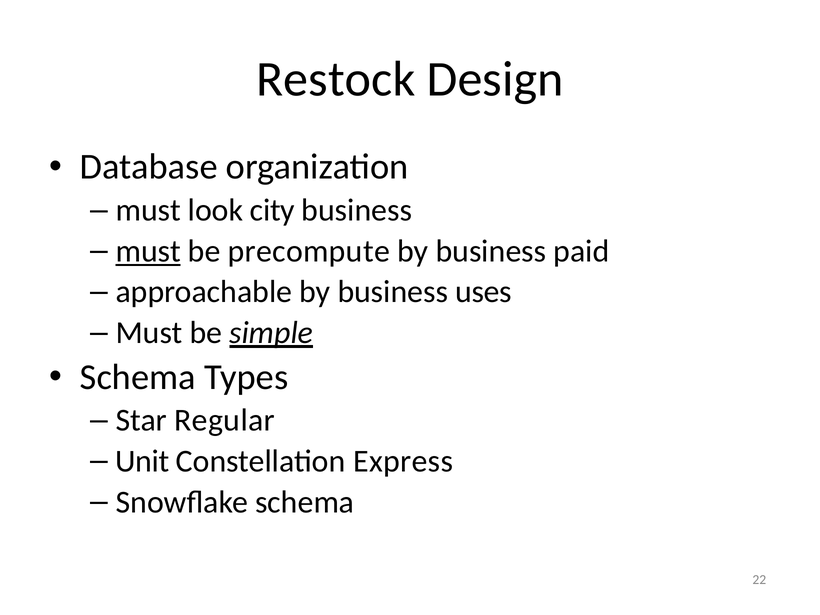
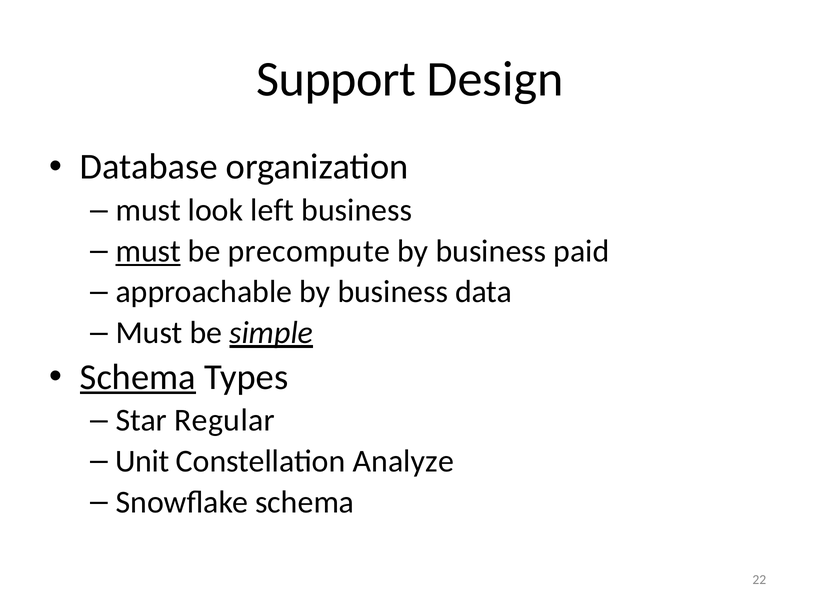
Restock: Restock -> Support (336, 79)
city: city -> left (272, 210)
uses: uses -> data (484, 292)
Schema underline: none -> present (138, 377)
Express: Express -> Analyze (403, 461)
